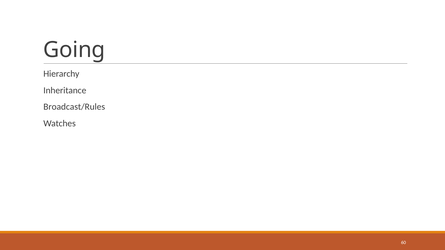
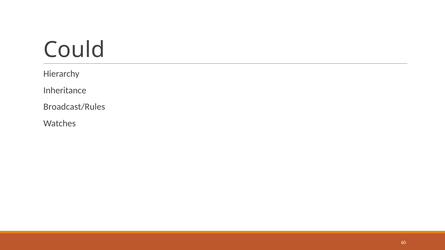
Going: Going -> Could (74, 50)
